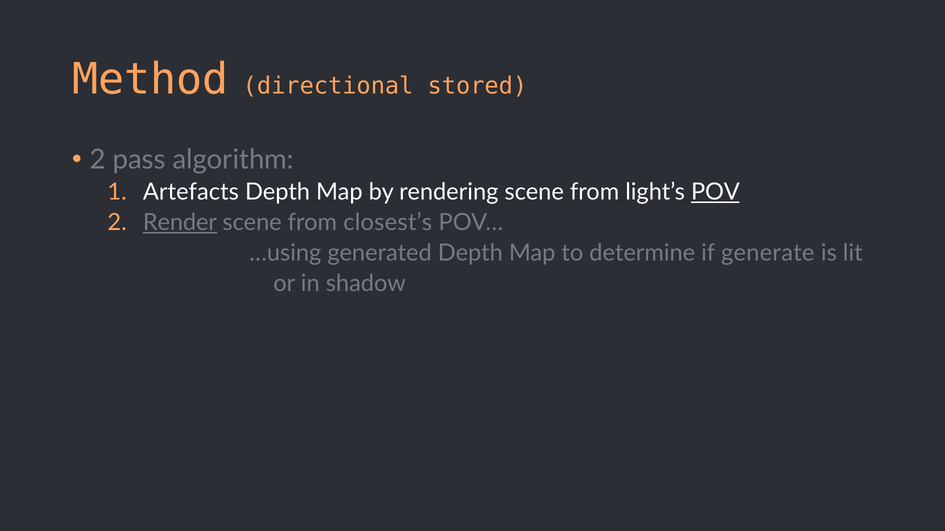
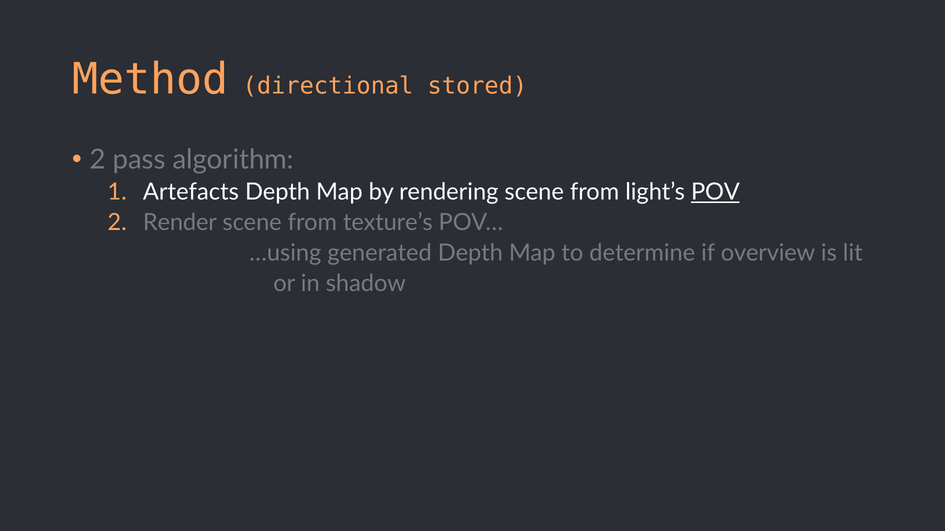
Render underline: present -> none (180, 223)
closest’s: closest’s -> texture’s (388, 223)
generate: generate -> overview (768, 253)
